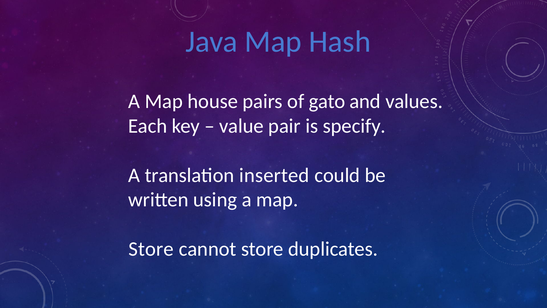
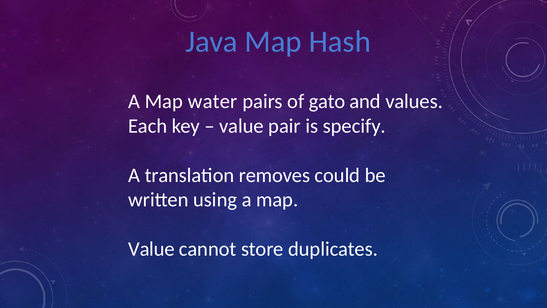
house: house -> water (213, 101)
inserted: inserted -> removes (274, 175)
Store: Store -> Value (151, 249)
